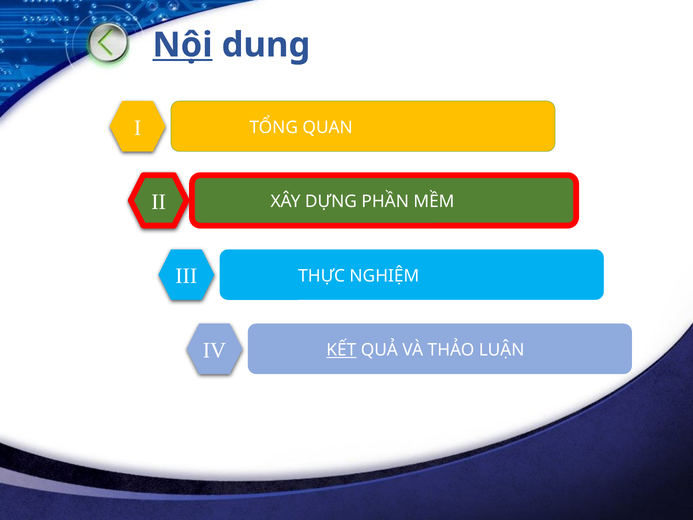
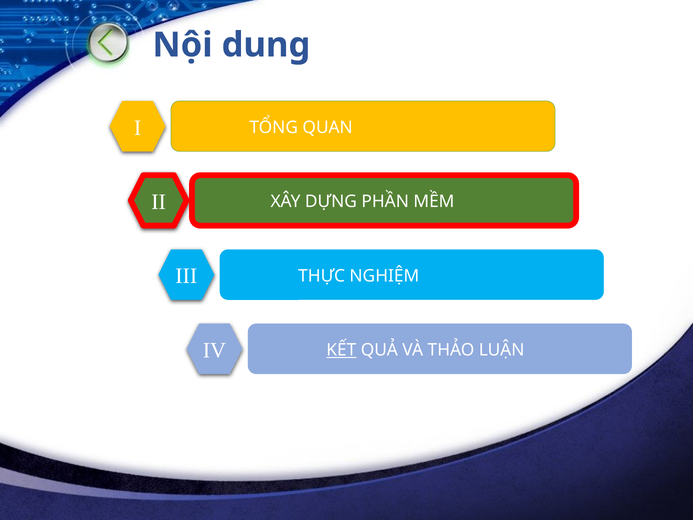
Nội underline: present -> none (183, 45)
